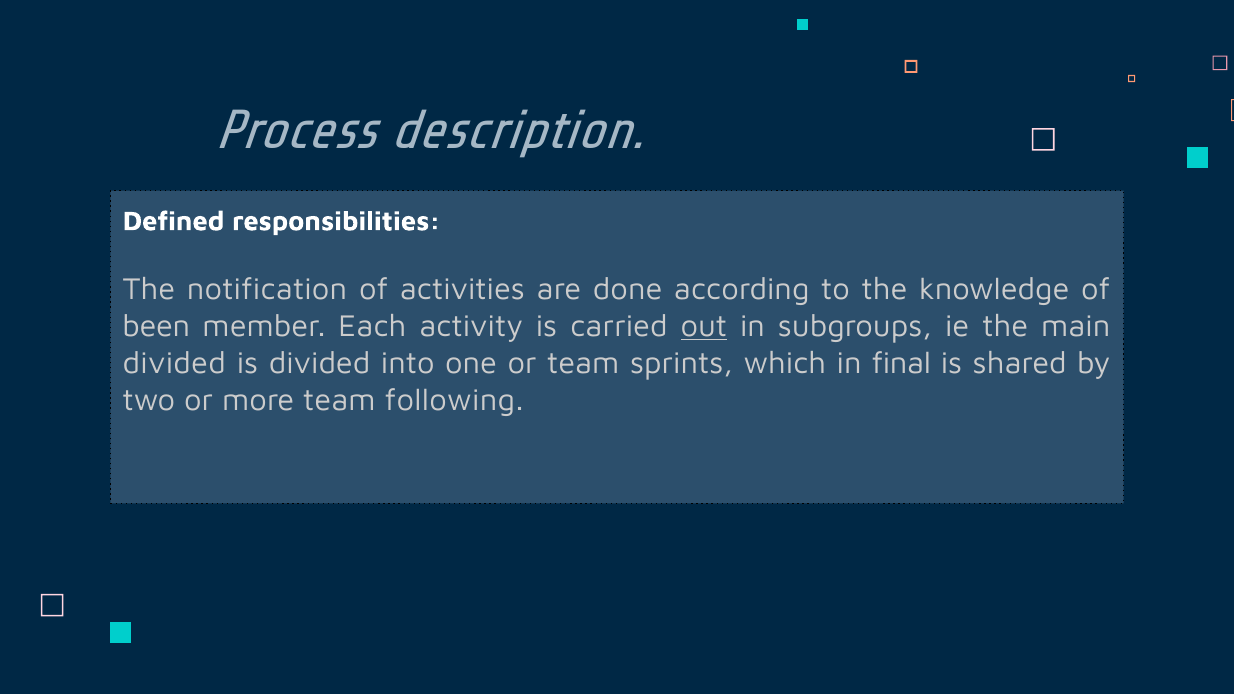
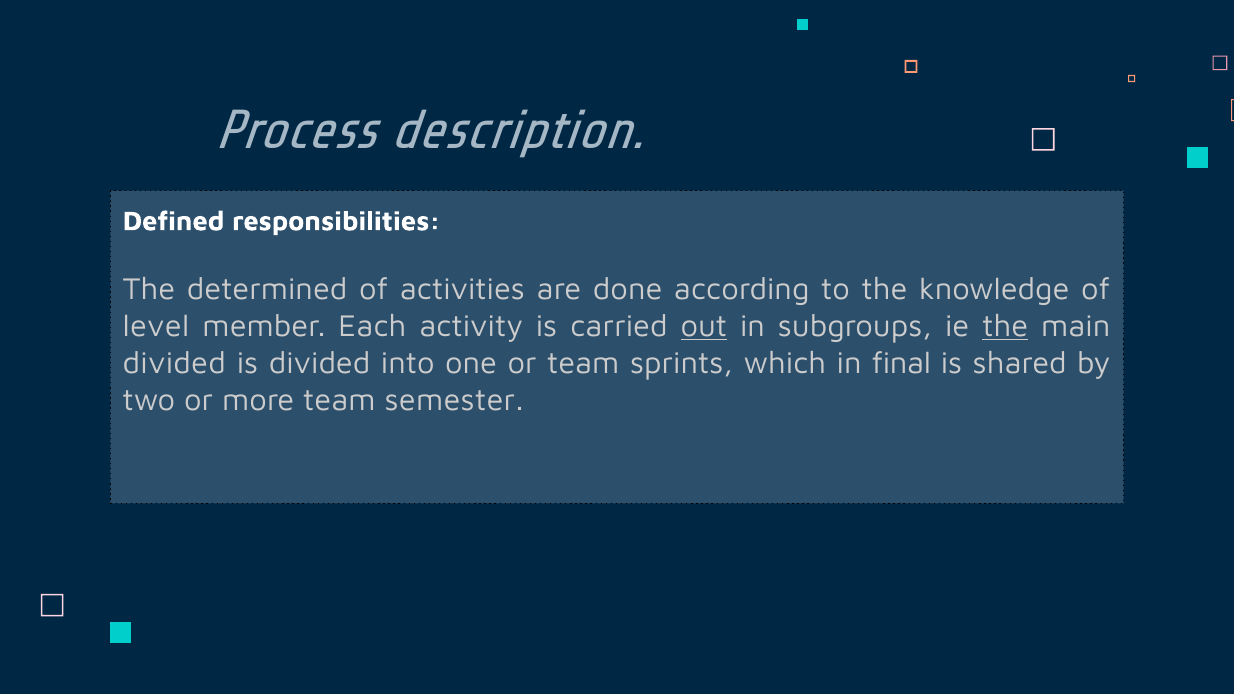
notification: notification -> determined (267, 289)
been: been -> level (156, 326)
the underline: none -> present (1005, 326)
following: following -> semester (454, 400)
